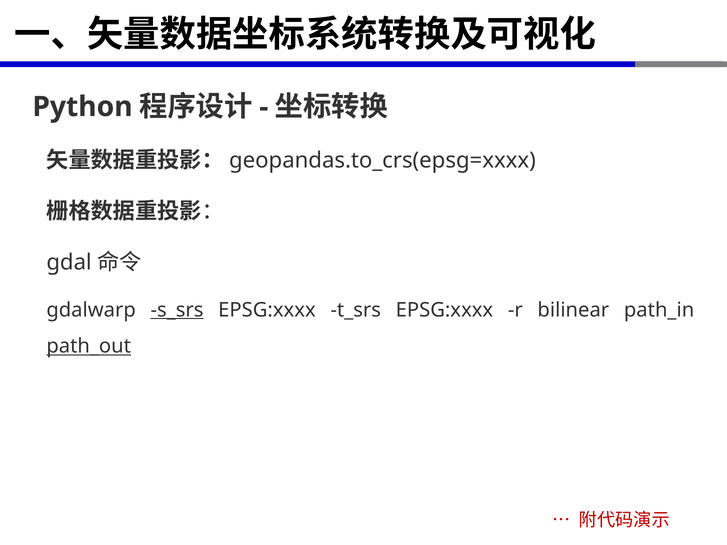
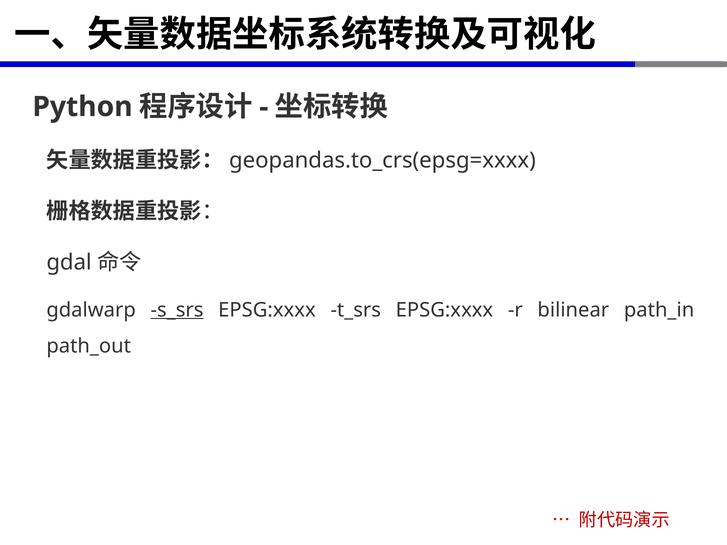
path_out underline: present -> none (89, 346)
